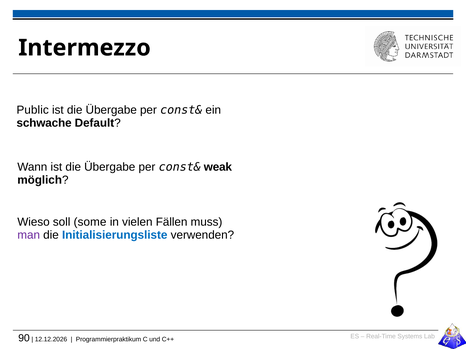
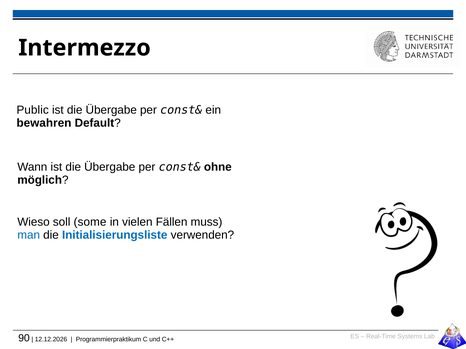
schwache: schwache -> bewahren (44, 123)
weak: weak -> ohne (218, 167)
man colour: purple -> blue (29, 235)
